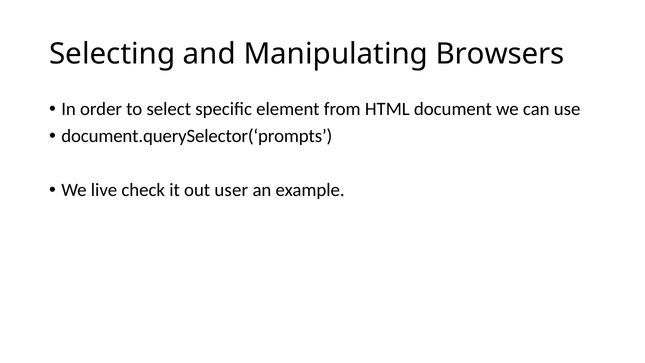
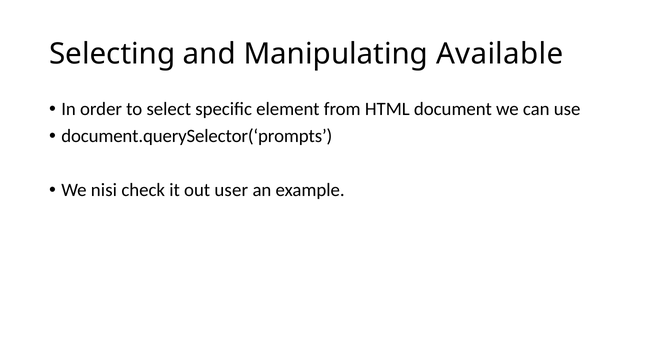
Browsers: Browsers -> Available (500, 54)
live: live -> nisi (104, 190)
